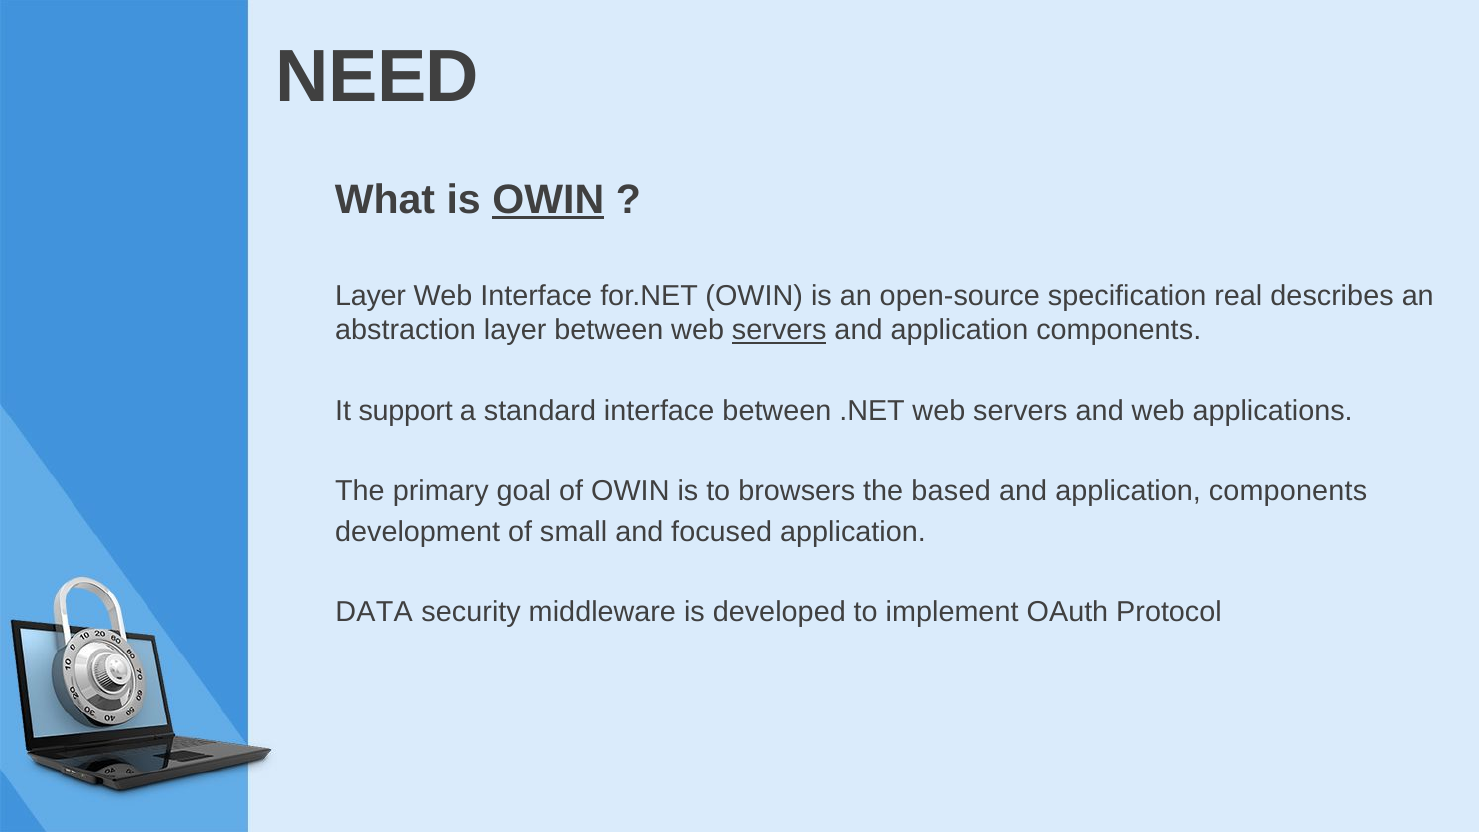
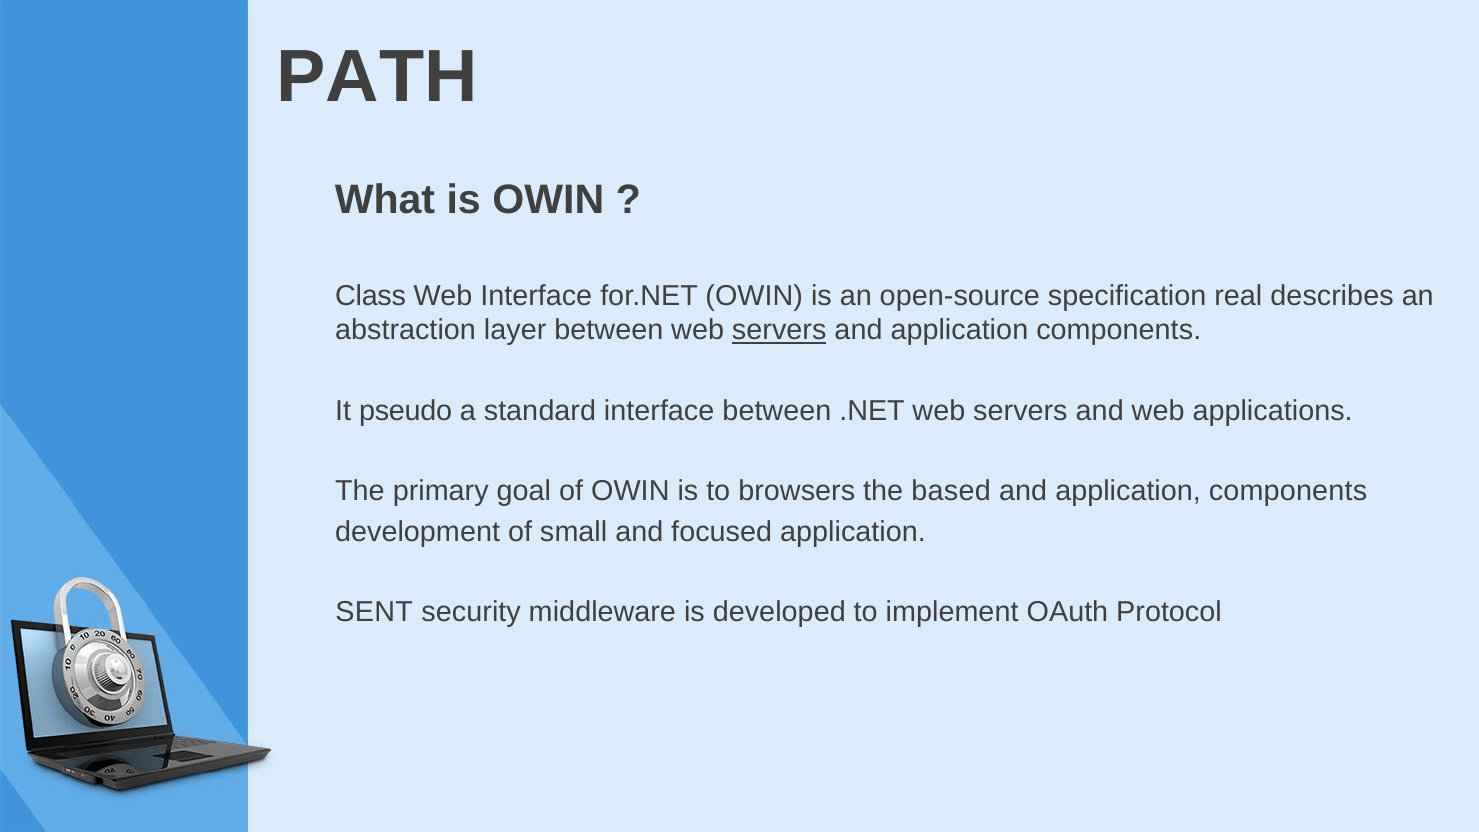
NEED: NEED -> PATH (377, 77)
OWIN underline: present -> none (548, 200)
Layer: Layer -> Class (371, 296)
support: support -> pseudo (406, 411)
DATA: DATA -> SENT (374, 612)
